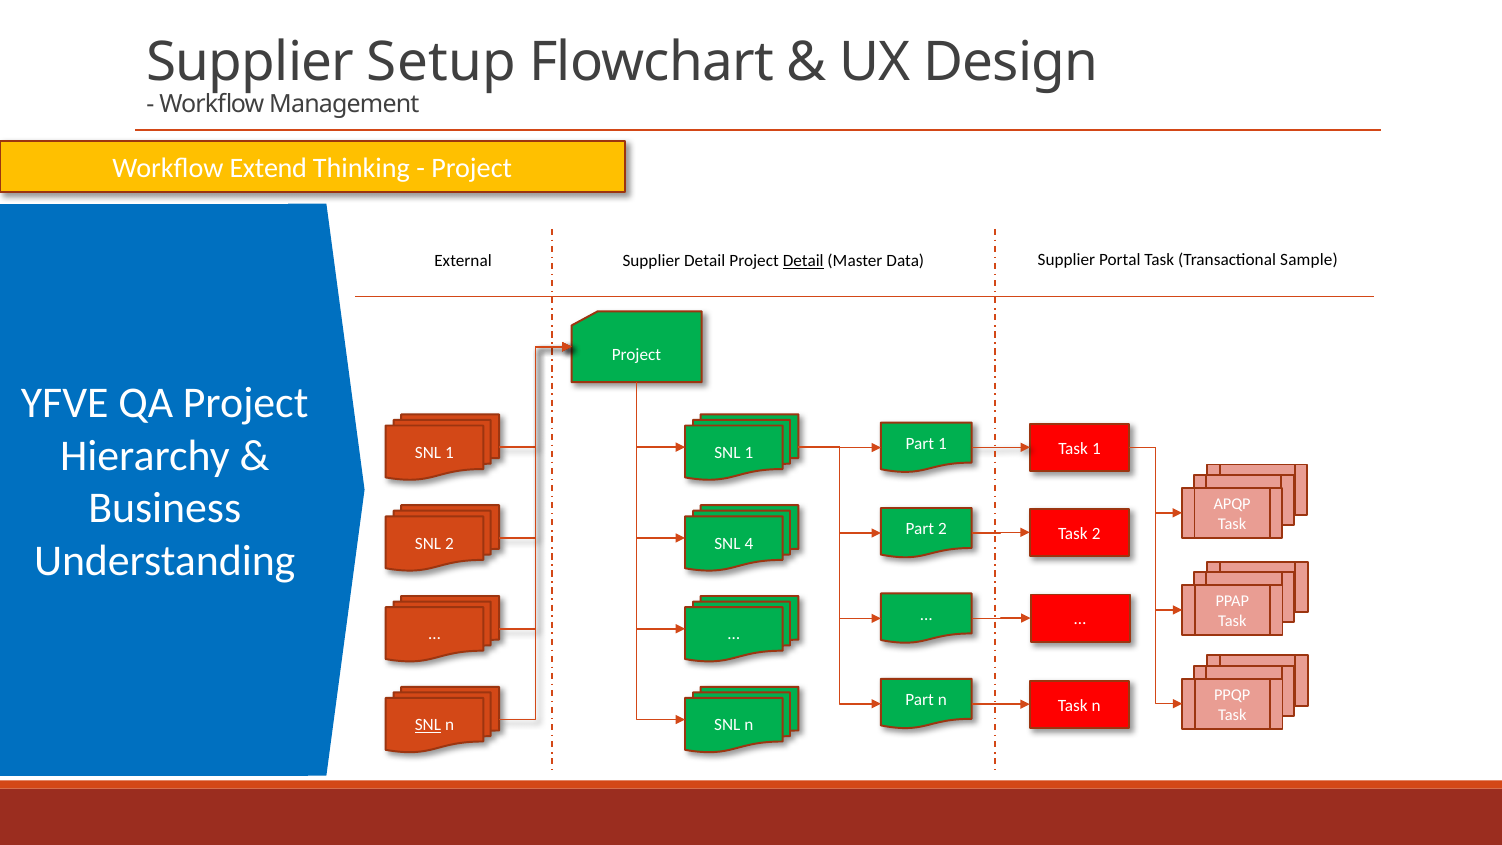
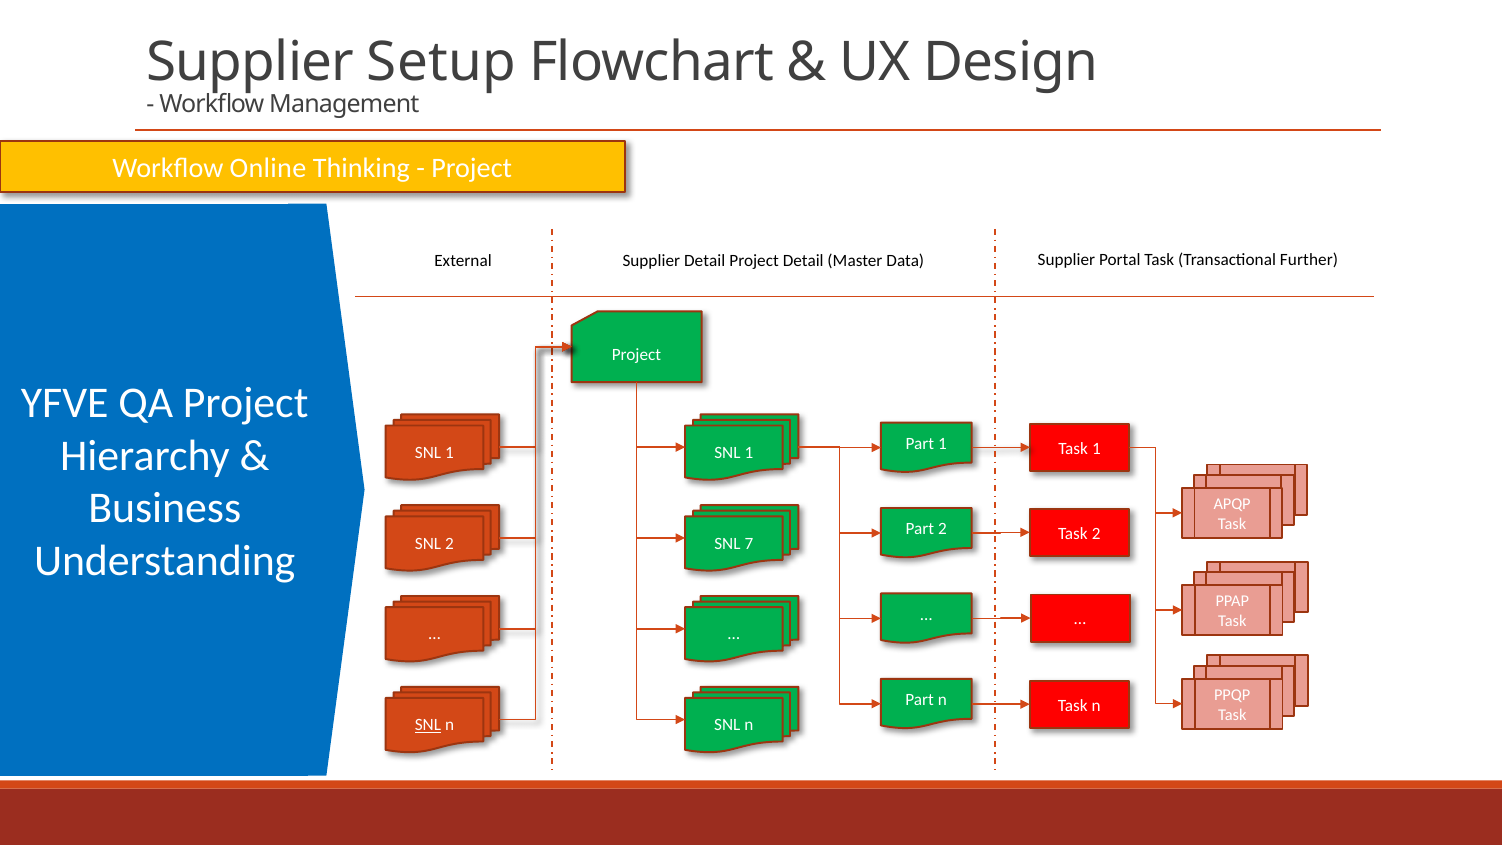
Extend: Extend -> Online (268, 168)
Sample: Sample -> Further (1309, 260)
Detail underline: present -> none (803, 261)
4: 4 -> 7 (749, 543)
